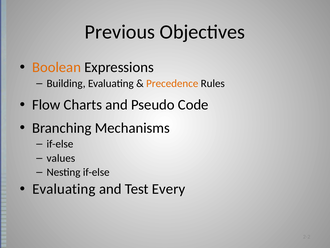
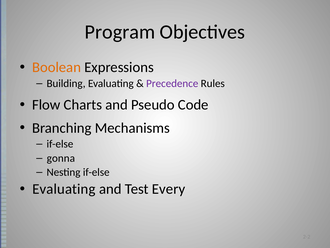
Previous: Previous -> Program (120, 32)
Precedence colour: orange -> purple (172, 83)
values: values -> gonna (61, 158)
